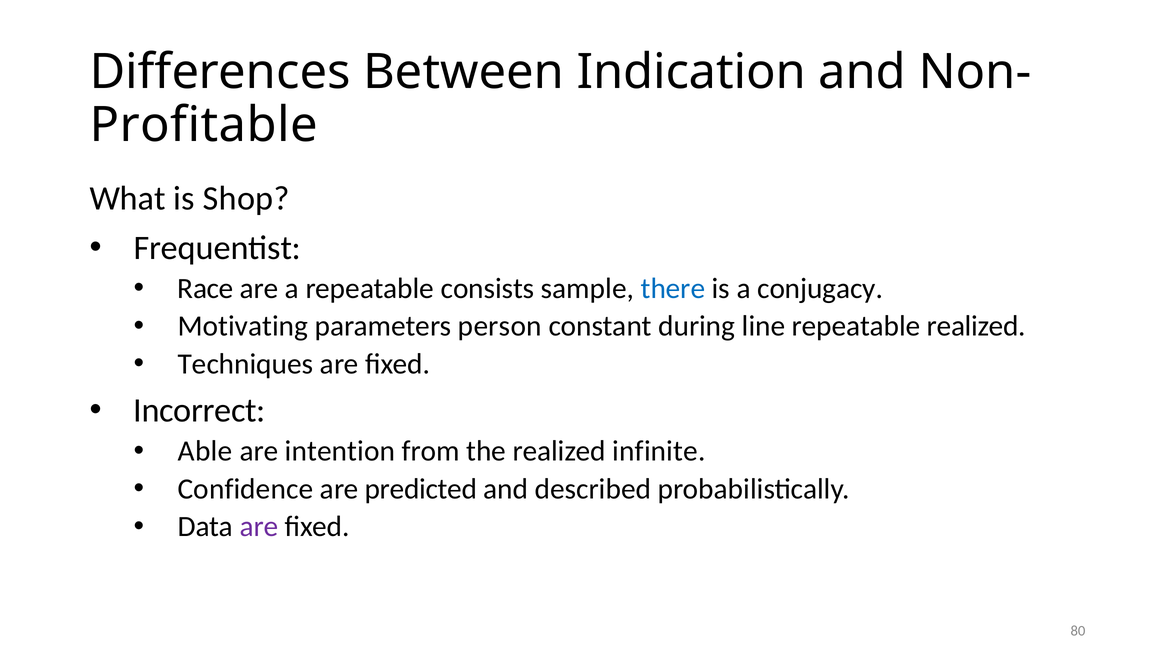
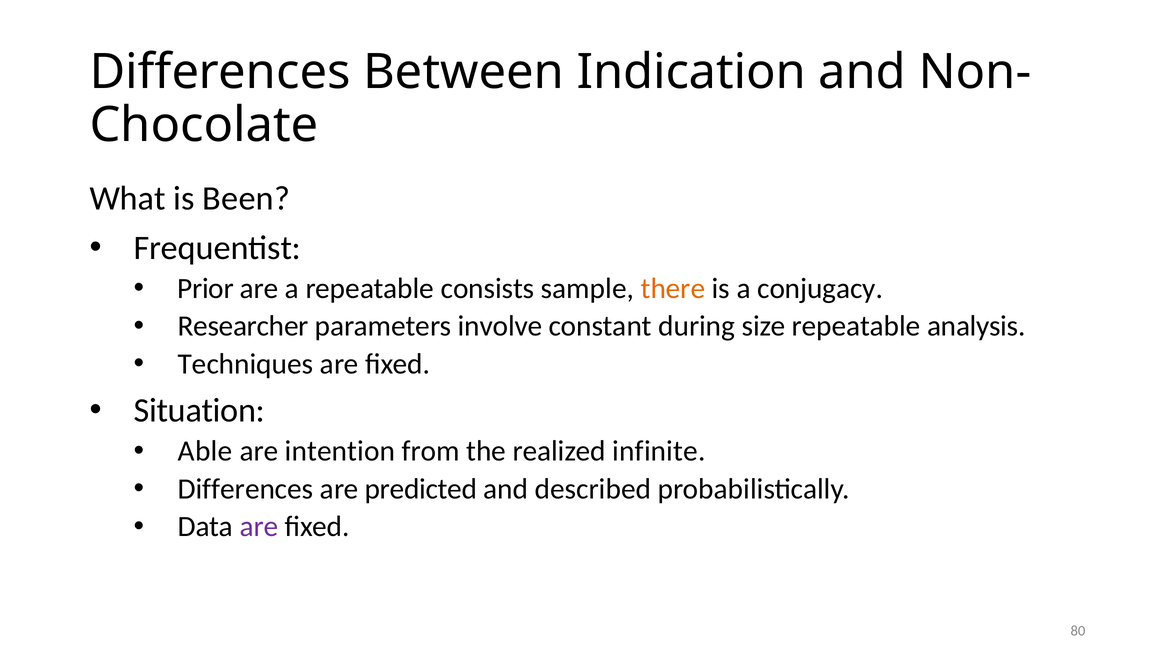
Profitable: Profitable -> Chocolate (204, 125)
Shop: Shop -> Been (246, 199)
Race: Race -> Prior (206, 288)
there colour: blue -> orange (673, 288)
Motivating: Motivating -> Researcher (243, 326)
person: person -> involve (500, 326)
line: line -> size (764, 326)
repeatable realized: realized -> analysis (976, 326)
Incorrect: Incorrect -> Situation (199, 410)
Confidence: Confidence -> Differences (246, 489)
